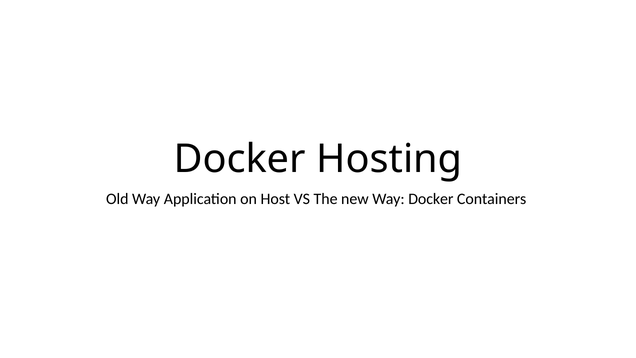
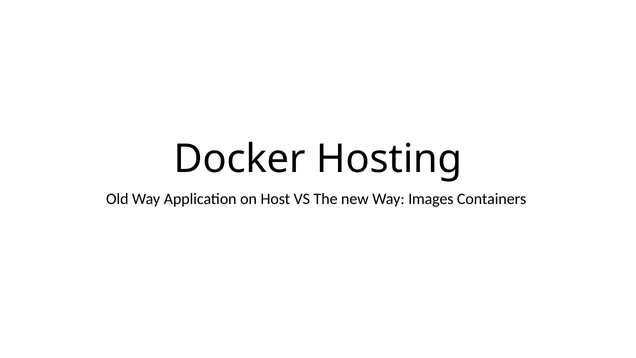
Way Docker: Docker -> Images (431, 199)
